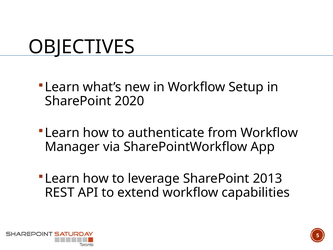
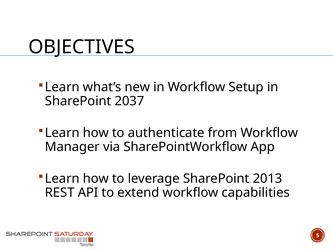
2020: 2020 -> 2037 (129, 101)
